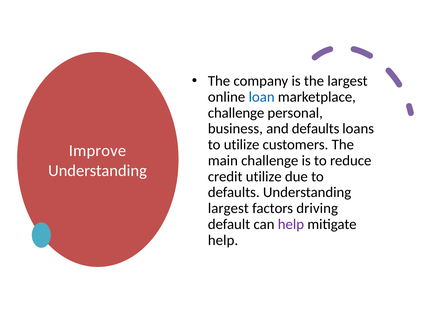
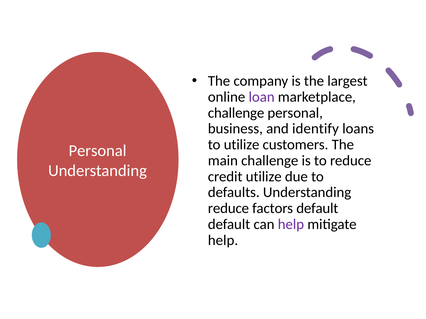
loan colour: blue -> purple (262, 97)
and defaults: defaults -> identify (315, 129)
Improve: Improve -> Personal (98, 151)
largest: largest -> reduce (228, 209)
factors driving: driving -> default (317, 209)
